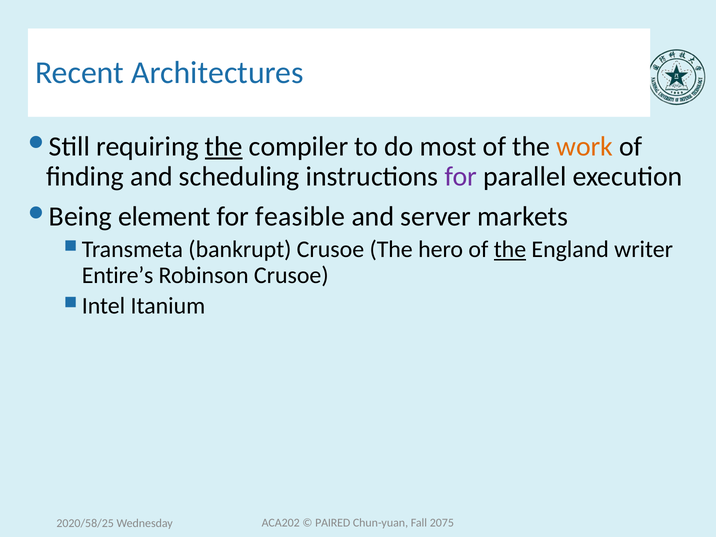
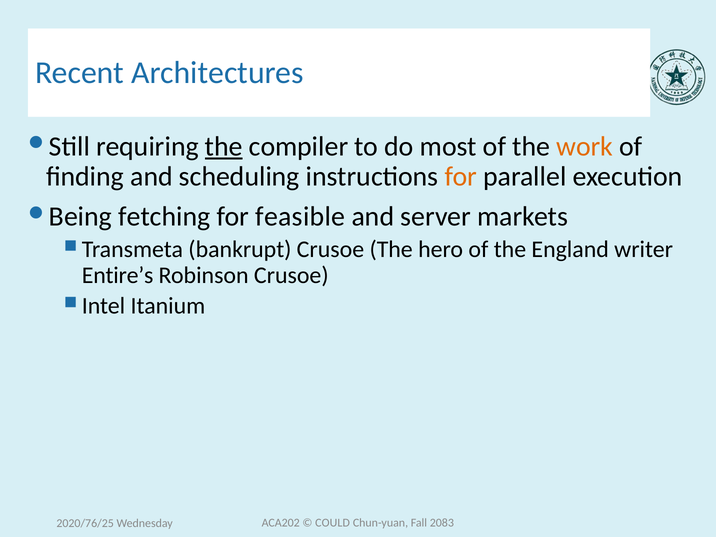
for colour: purple -> orange (461, 177)
element: element -> fetching (164, 217)
the underline: present -> none (510, 250)
PAIRED: PAIRED -> COULD (333, 523)
2075: 2075 -> 2083 (442, 523)
2020/58/25: 2020/58/25 -> 2020/76/25 (85, 523)
